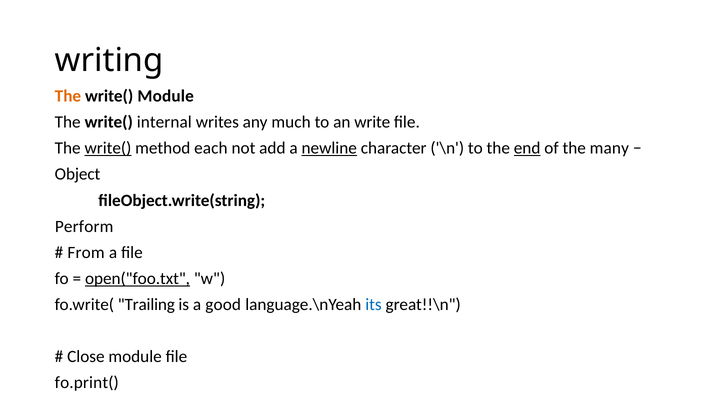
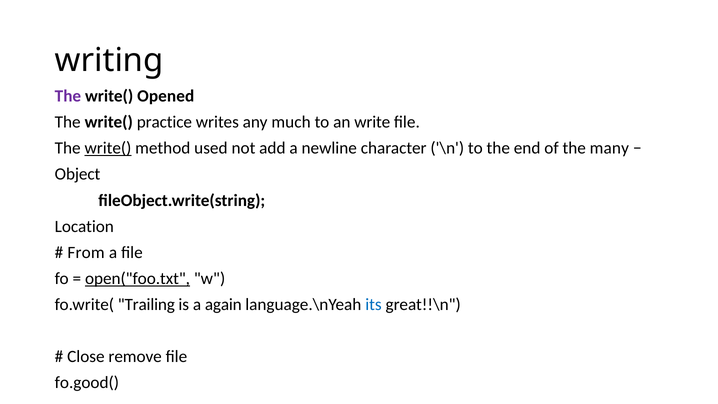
The colour: orange -> purple (68, 96)
write( Module: Module -> Opened (166, 96)
internal: internal -> practice (164, 122)
each: each -> used (211, 148)
newline underline: present -> none (329, 148)
end underline: present -> none (527, 148)
Perform: Perform -> Location (84, 226)
good: good -> again (223, 305)
Close module: module -> remove (135, 357)
fo.print(: fo.print( -> fo.good( (87, 383)
